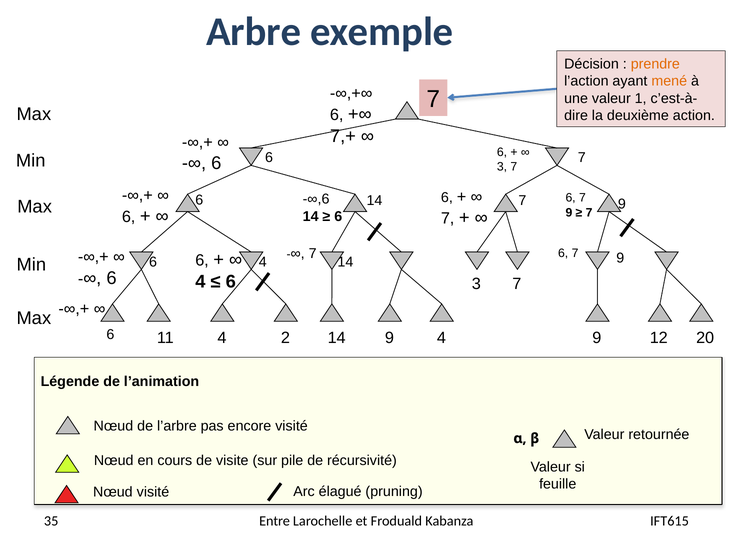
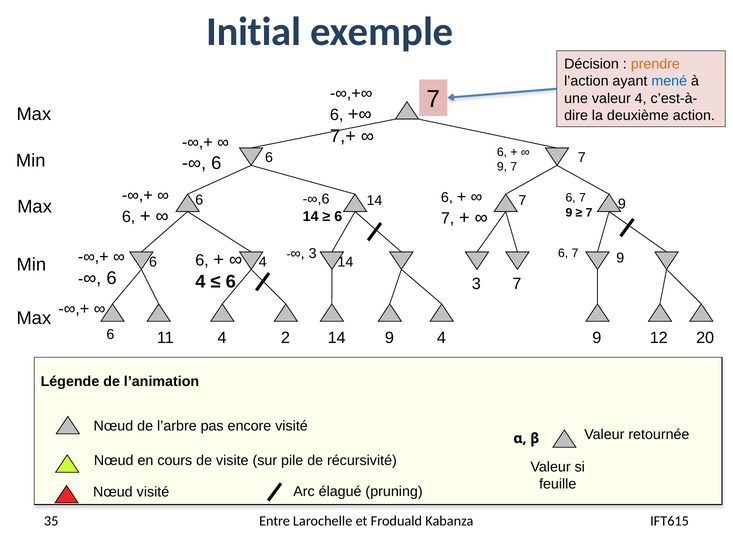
Arbre: Arbre -> Initial (254, 32)
mené colour: orange -> blue (669, 81)
valeur 1: 1 -> 4 (641, 98)
3: 3 -> 9 (502, 167)
7: 7 -> 3 (313, 253)
